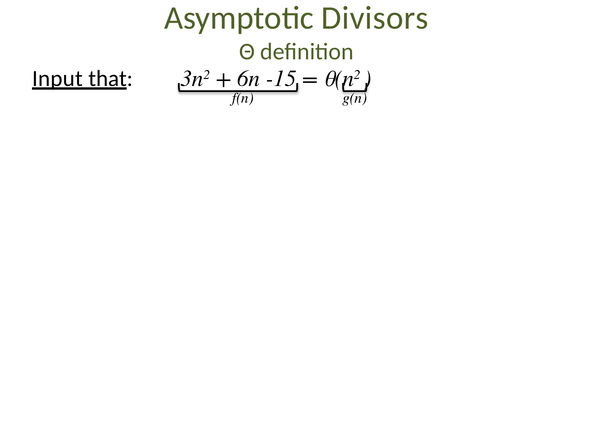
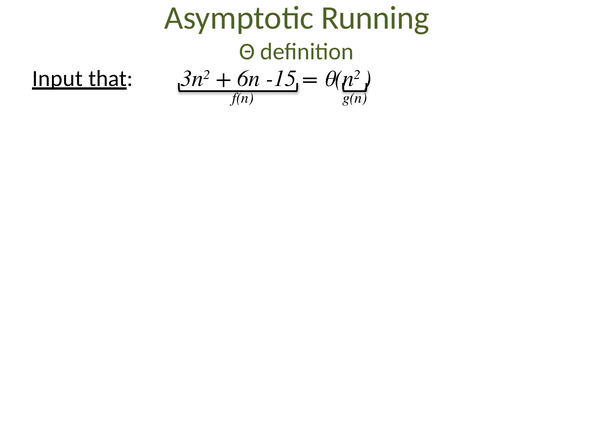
Divisors: Divisors -> Running (375, 18)
